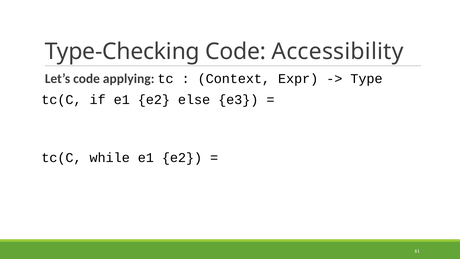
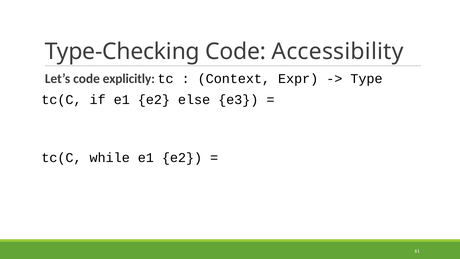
applying: applying -> explicitly (129, 79)
